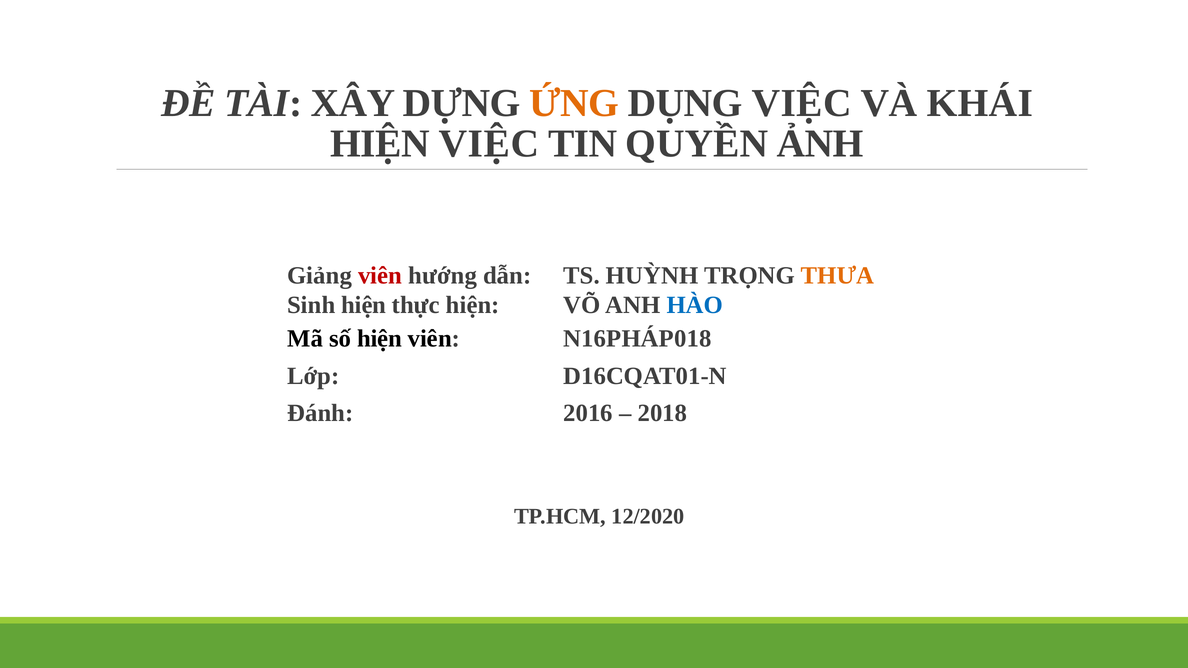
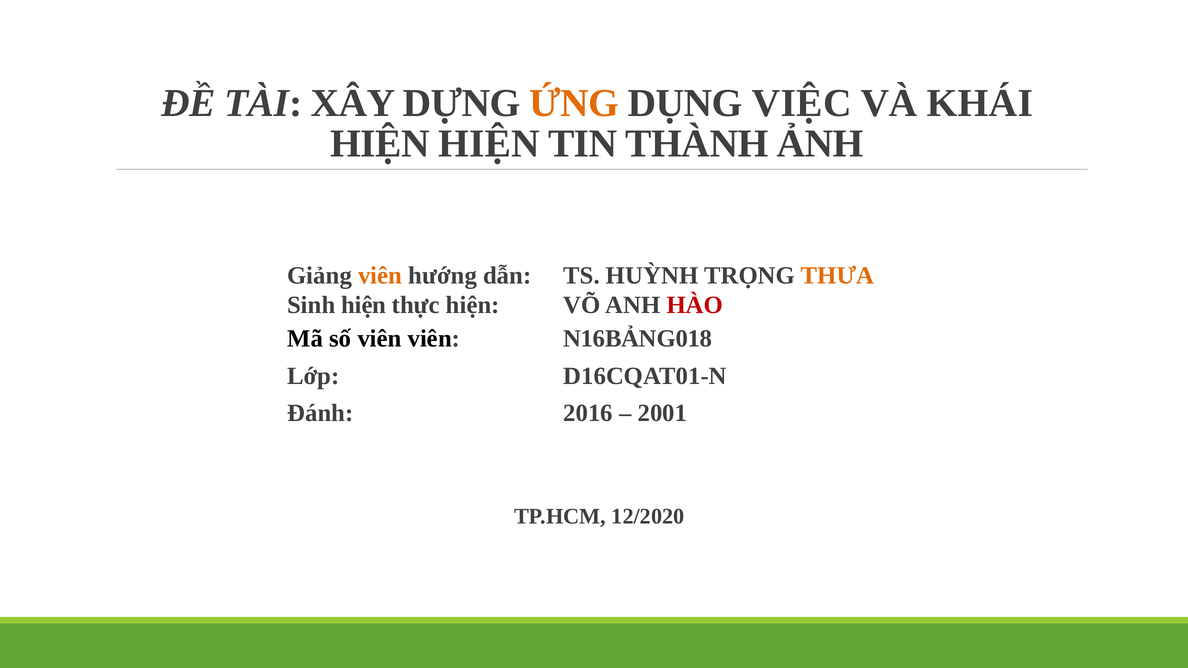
HIỆN VIỆC: VIỆC -> HIỆN (489, 144)
QUYỀN: QUYỀN -> THÀNH (697, 144)
viên colour: red -> orange (380, 276)
HÀO colour: blue -> red (695, 305)
số hiện: hiện -> viên (380, 339)
N16PHÁP018: N16PHÁP018 -> N16BẢNG018 (638, 339)
2018: 2018 -> 2001 (662, 413)
